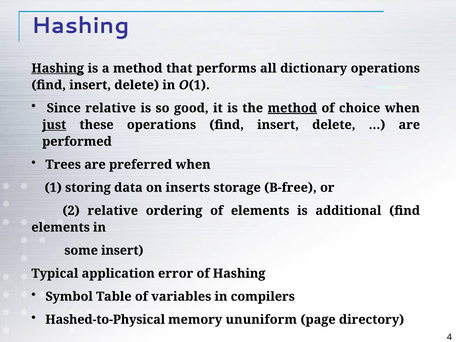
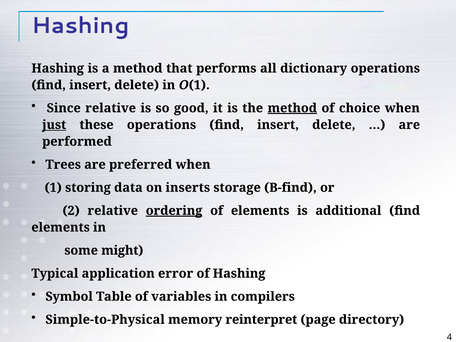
Hashing underline: present -> none (58, 68)
B-free: B-free -> B-find (290, 188)
ordering underline: none -> present (174, 211)
some insert: insert -> might (122, 250)
Hashed-to-Physical: Hashed-to-Physical -> Simple-to-Physical (105, 320)
ununiform: ununiform -> reinterpret (261, 320)
